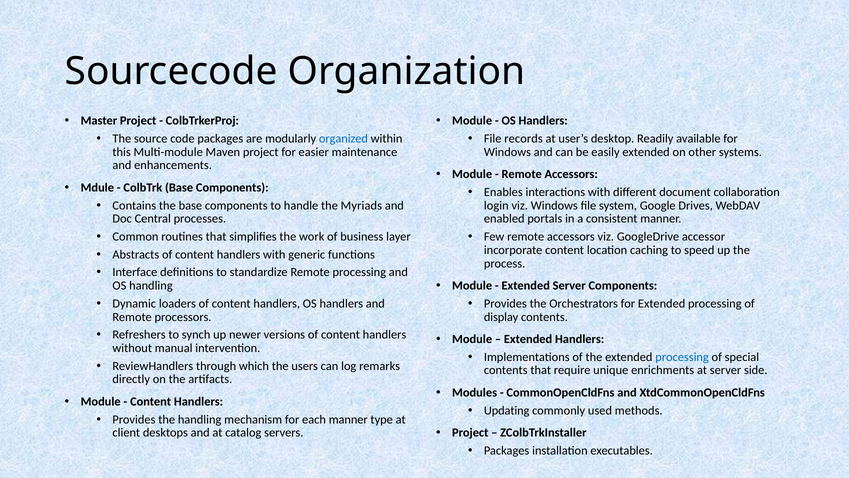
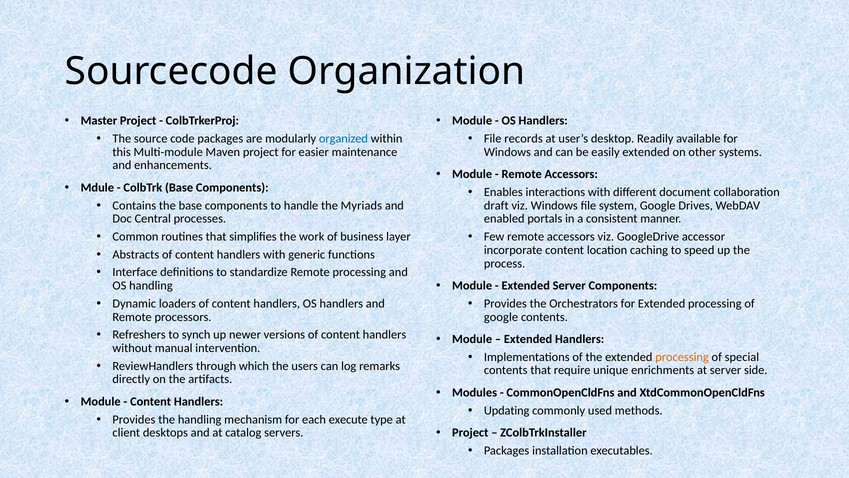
login: login -> draft (496, 205)
display: display -> google (501, 317)
processing colour: blue -> orange (682, 357)
each manner: manner -> execute (348, 419)
